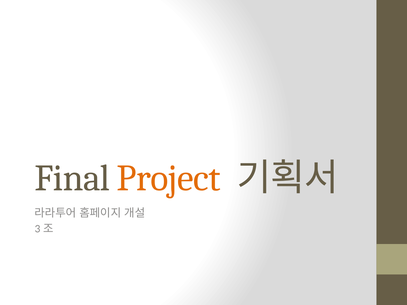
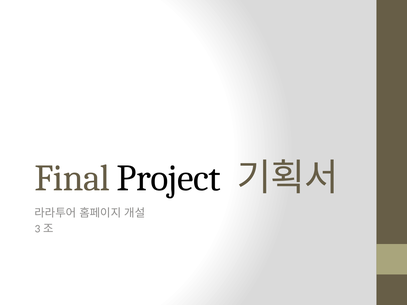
Project colour: orange -> black (169, 178)
